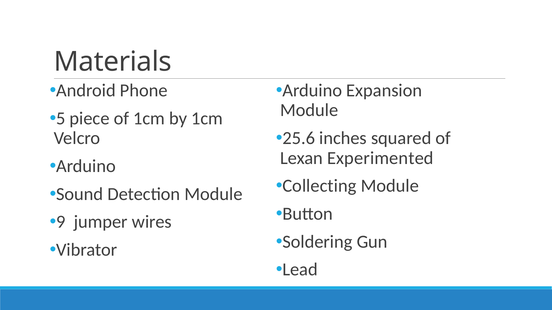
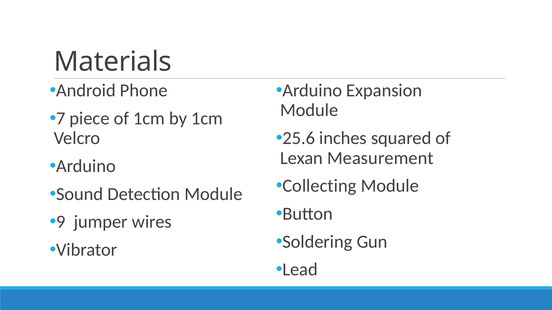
5: 5 -> 7 (61, 119)
Experimented: Experimented -> Measurement (380, 158)
